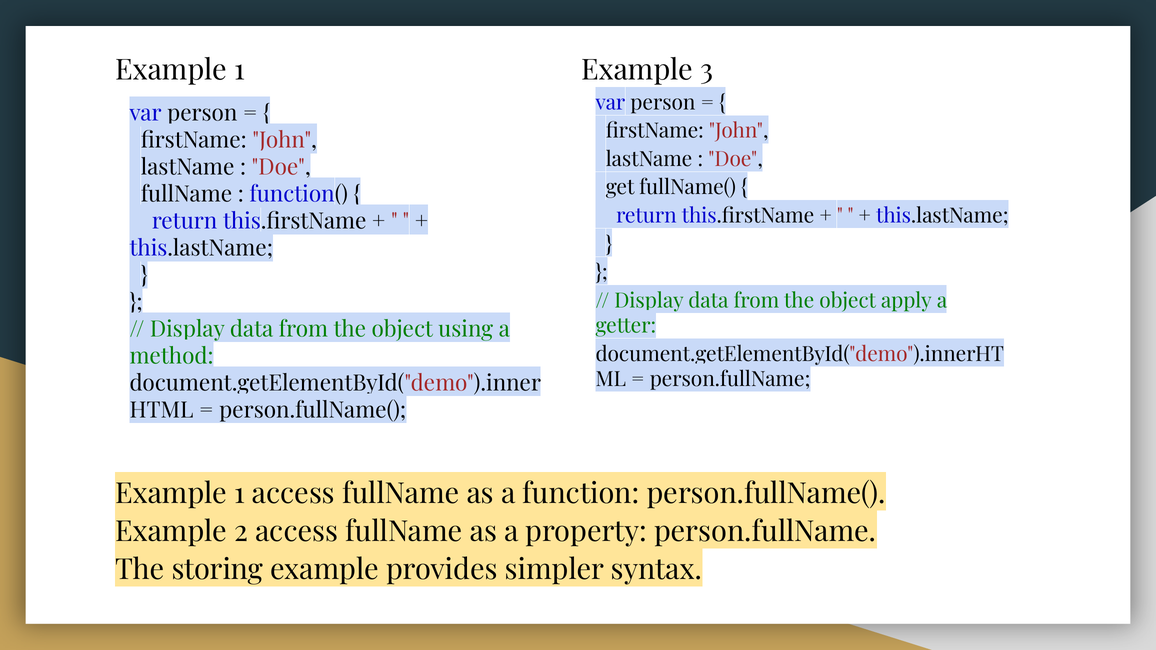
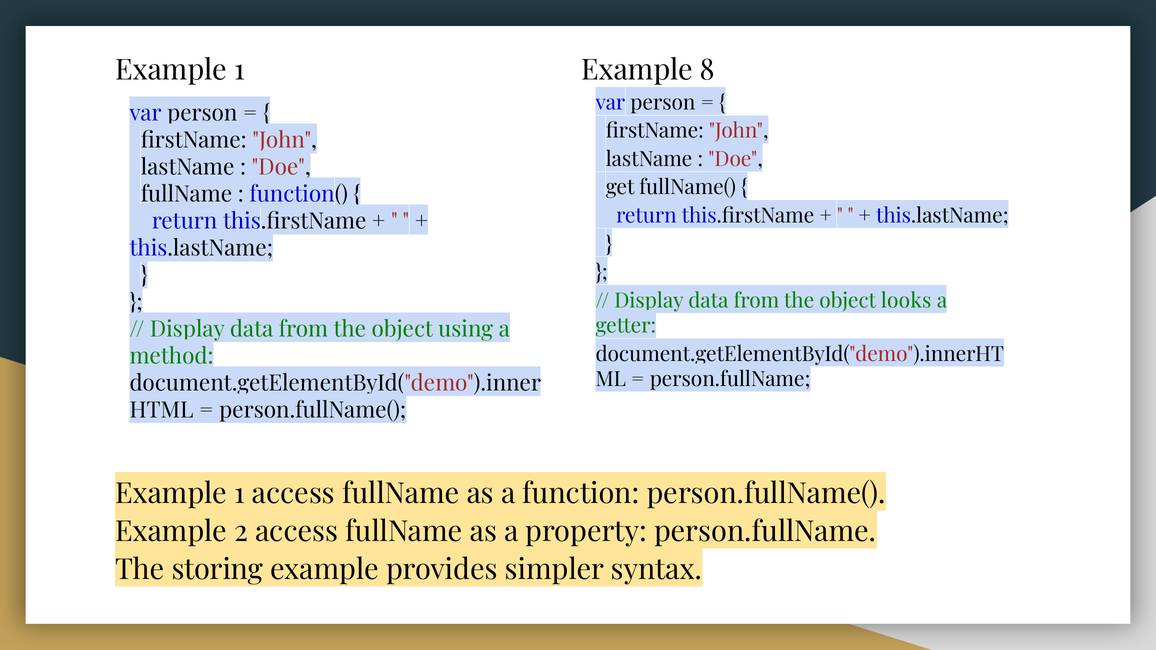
3: 3 -> 8 (707, 70)
apply: apply -> looks (906, 301)
